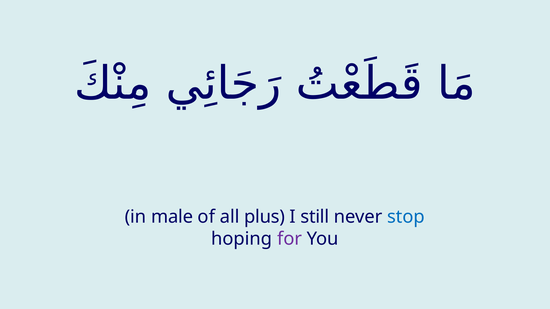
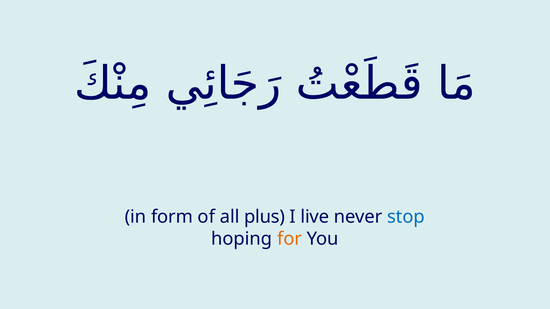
male: male -> form (172, 217)
still: still -> live (315, 217)
for colour: purple -> orange (290, 239)
